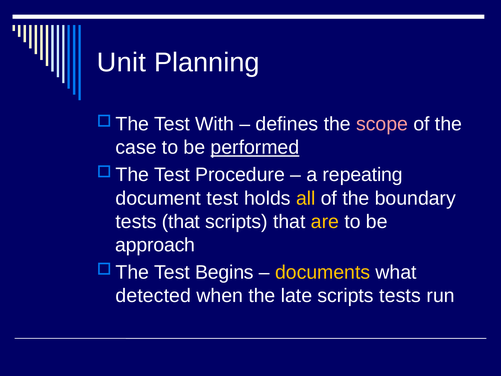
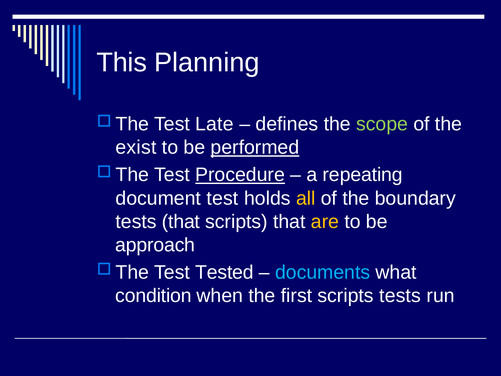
Unit: Unit -> This (122, 62)
With: With -> Late (215, 124)
scope colour: pink -> light green (382, 124)
case: case -> exist (136, 147)
Procedure underline: none -> present (240, 175)
Begins: Begins -> Tested (224, 272)
documents colour: yellow -> light blue (323, 272)
detected: detected -> condition (153, 296)
late: late -> first (297, 296)
